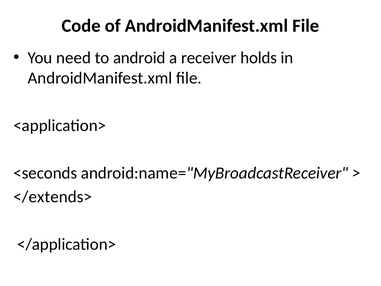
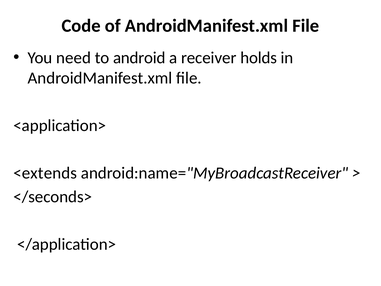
<seconds: <seconds -> <extends (45, 173)
</extends>: </extends> -> </seconds> (53, 197)
